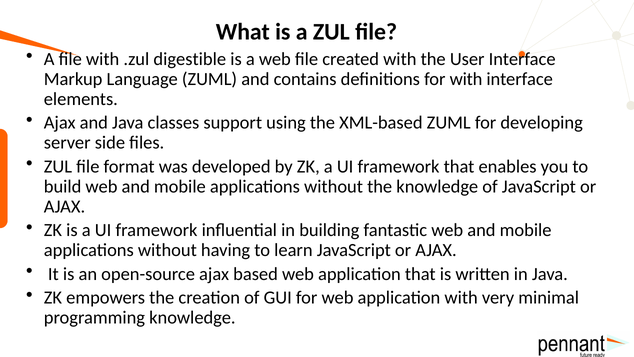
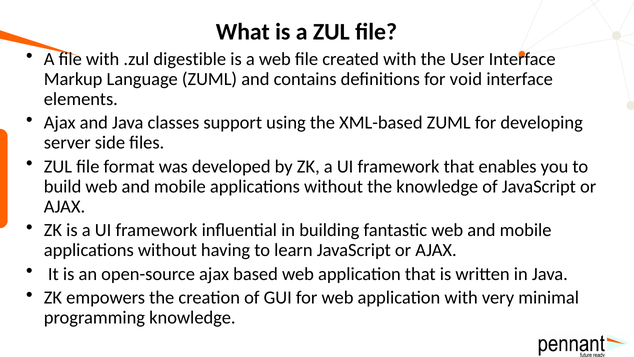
for with: with -> void (466, 79)
